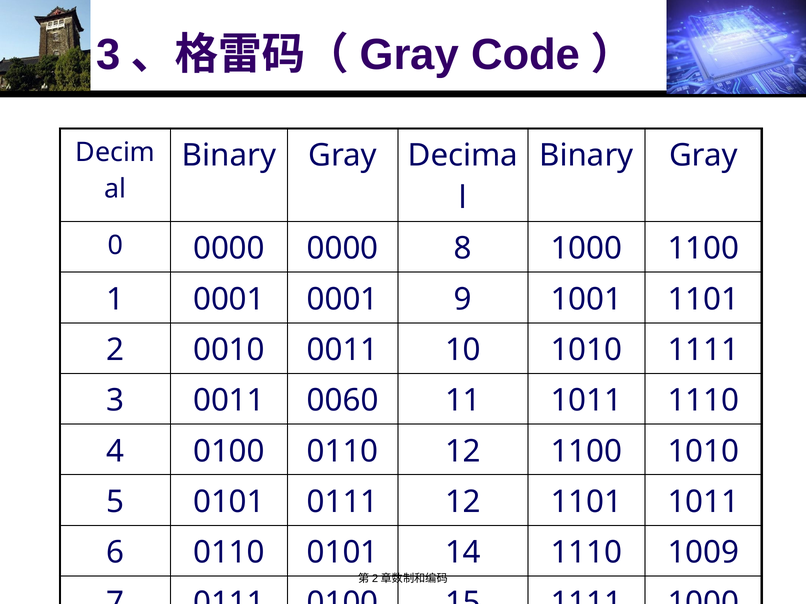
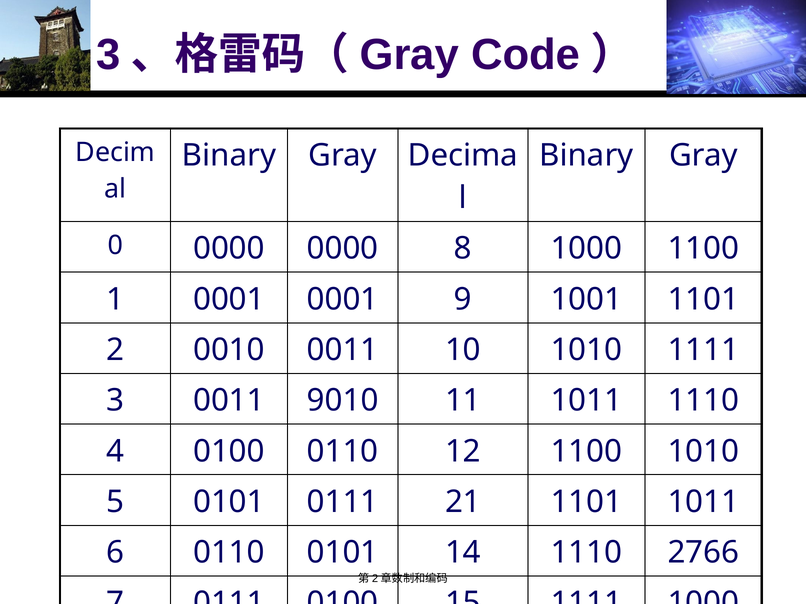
0060: 0060 -> 9010 (343, 401)
0111 12: 12 -> 21 (463, 502)
1009: 1009 -> 2766 (703, 553)
